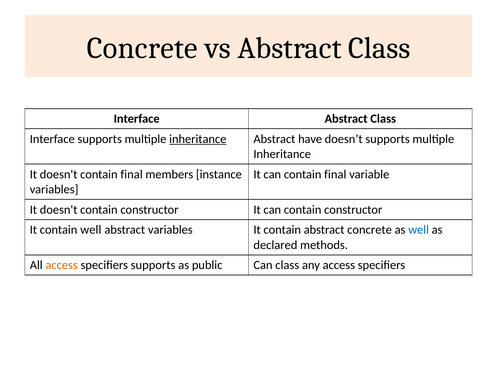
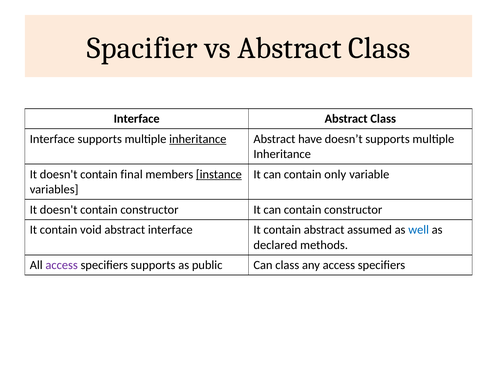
Concrete: Concrete -> Spacifier (142, 48)
instance underline: none -> present (219, 174)
can contain final: final -> only (335, 174)
contain well: well -> void (91, 230)
abstract variables: variables -> interface (170, 230)
abstract concrete: concrete -> assumed (370, 230)
access colour: orange -> purple (62, 265)
